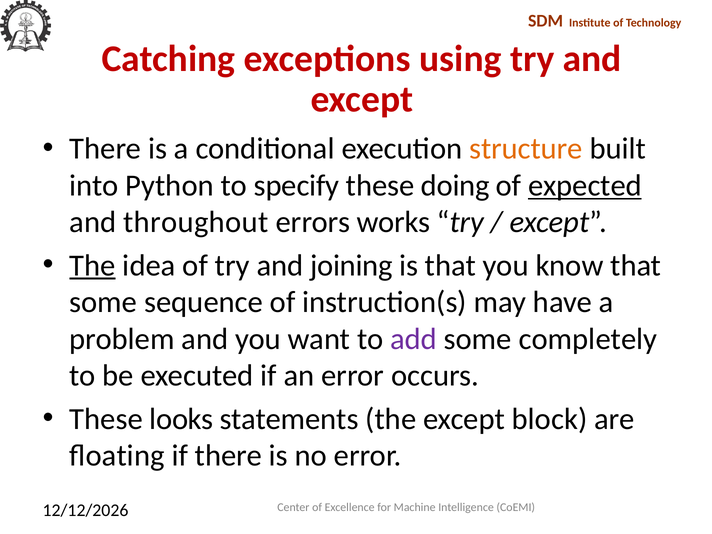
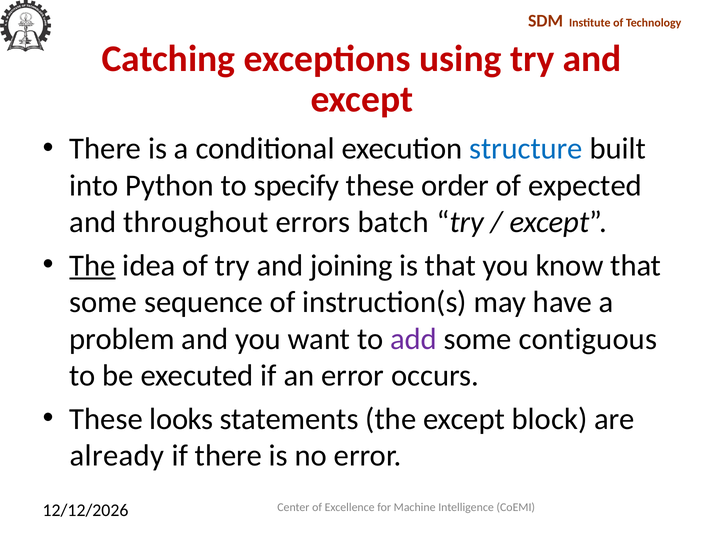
structure colour: orange -> blue (526, 149)
doing: doing -> order (455, 186)
expected underline: present -> none (585, 186)
works: works -> batch (393, 222)
completely: completely -> contiguous (588, 339)
ﬂoating: ﬂoating -> already (117, 456)
